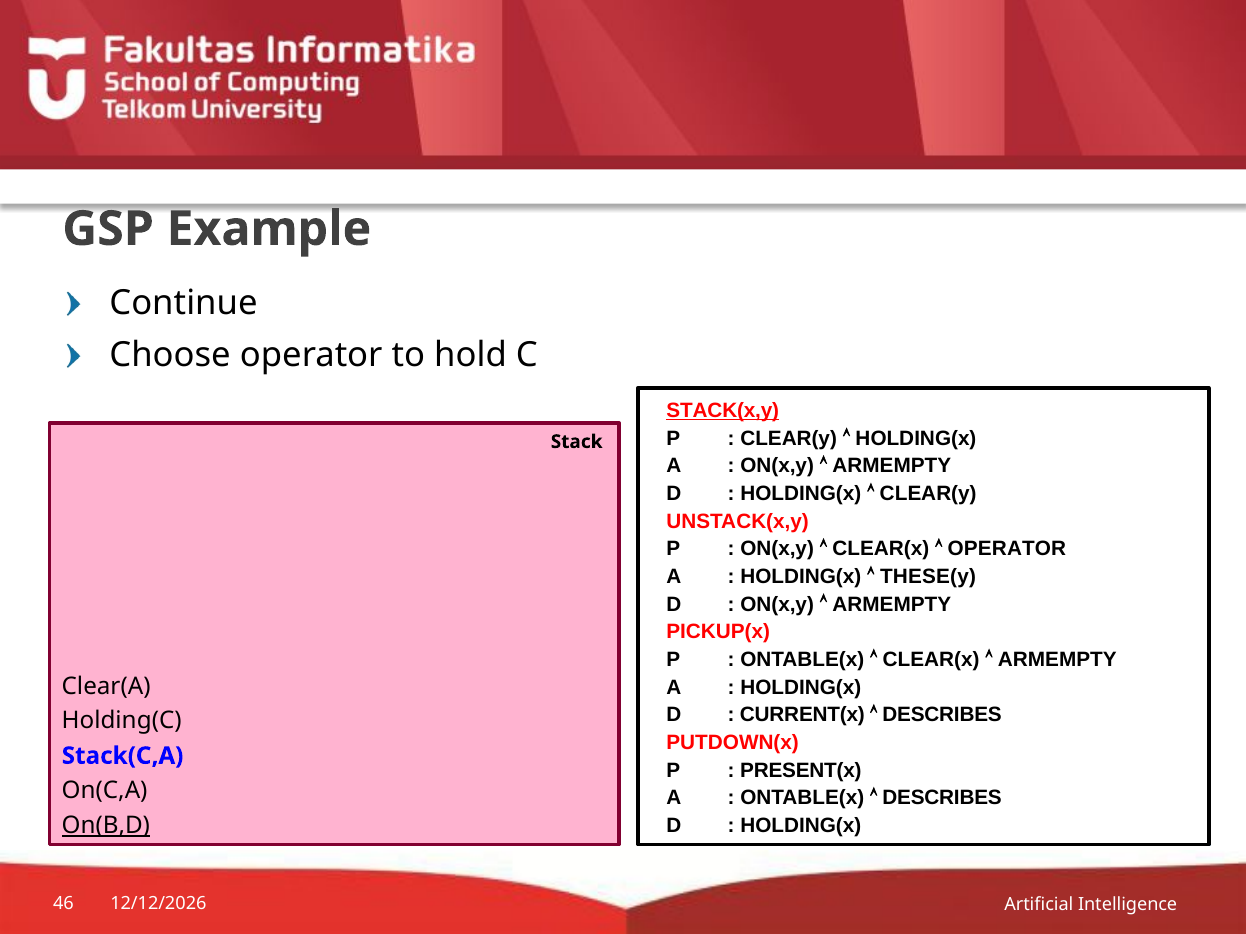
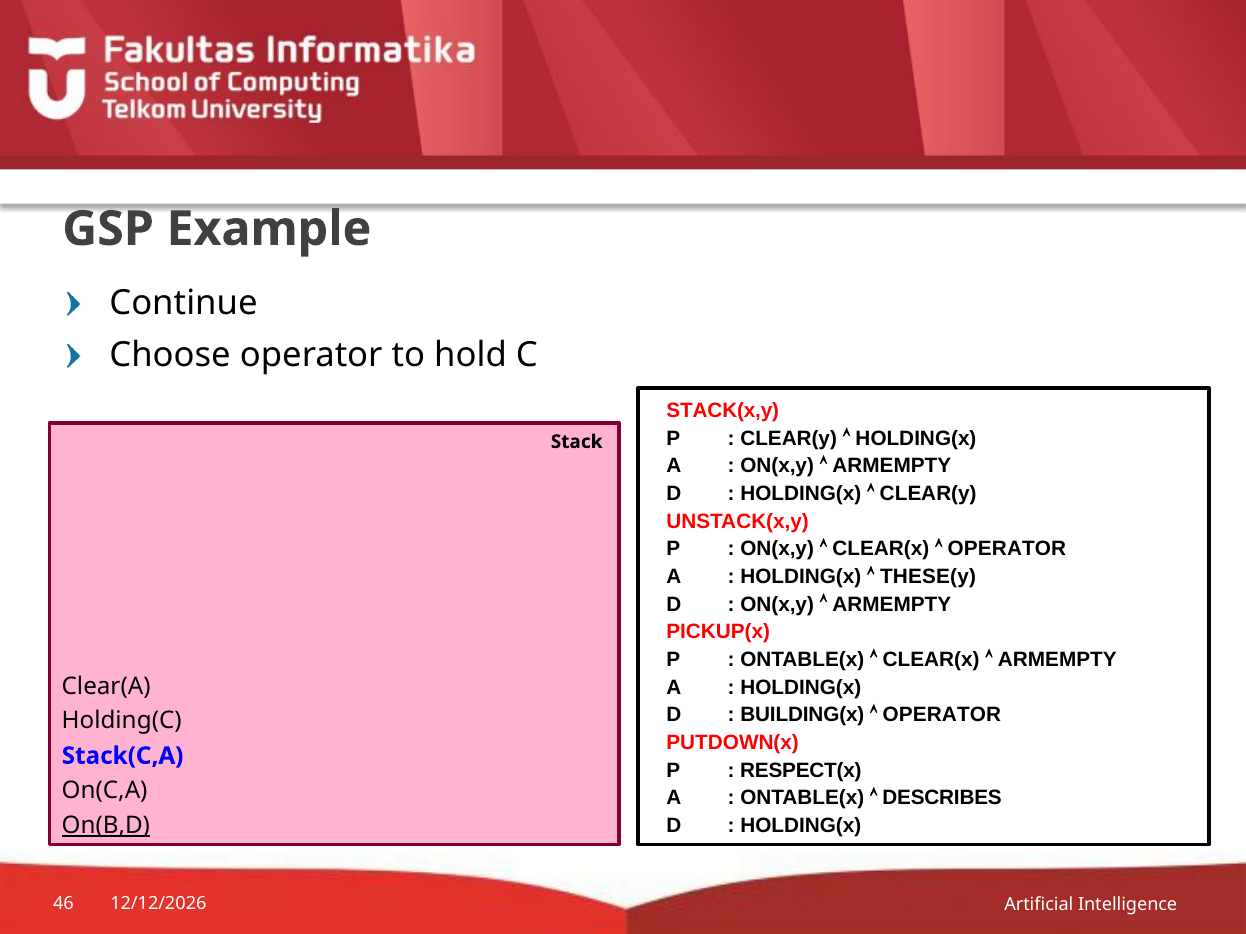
STACK(x,y underline: present -> none (723, 411)
CURRENT(x: CURRENT(x -> BUILDING(x (802, 715)
DESCRIBES: DESCRIBES -> OPERATOR (942, 715)
PRESENT(x: PRESENT(x -> RESPECT(x (801, 771)
